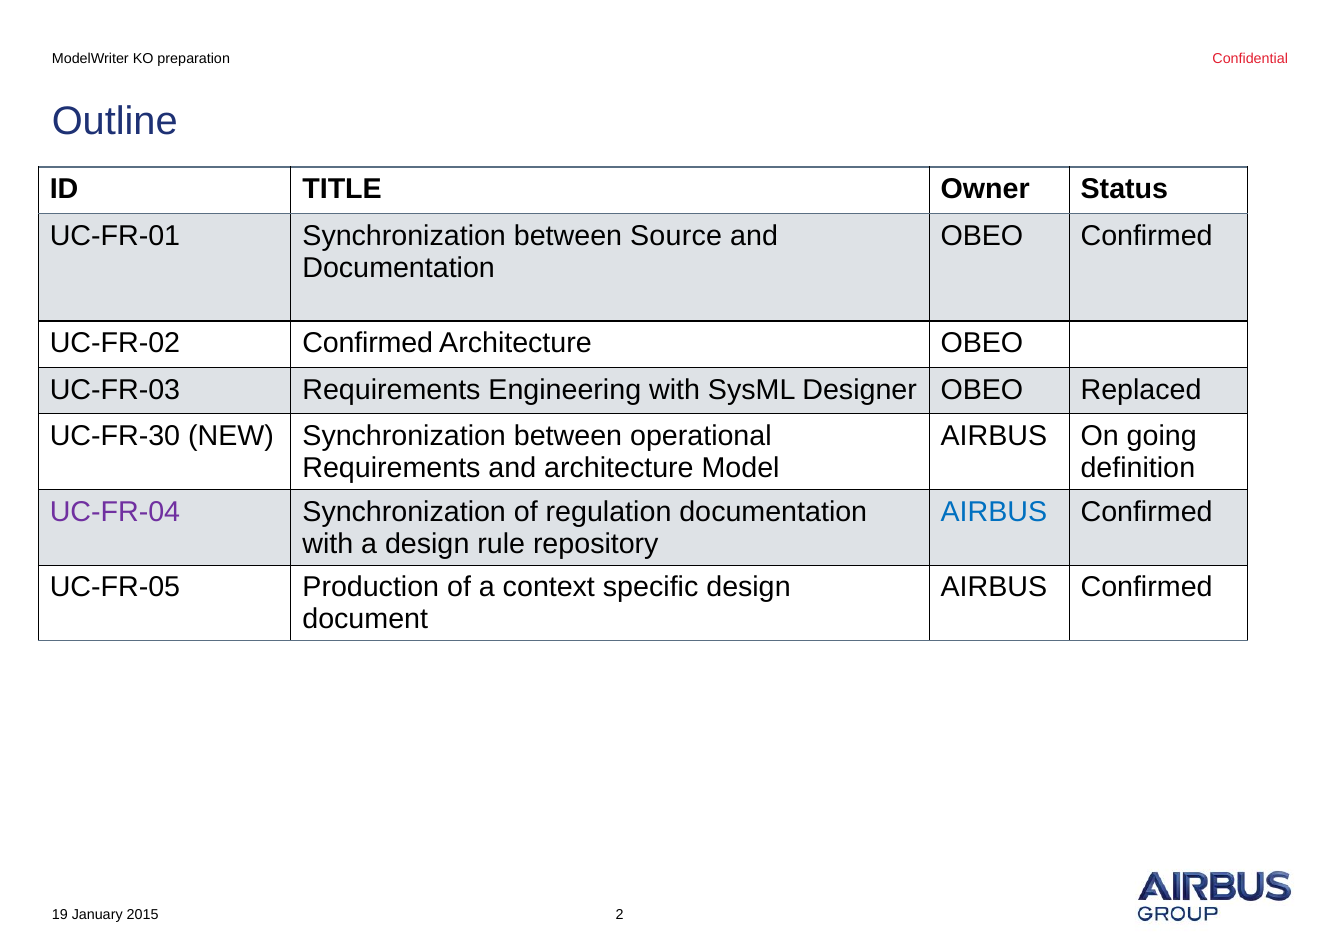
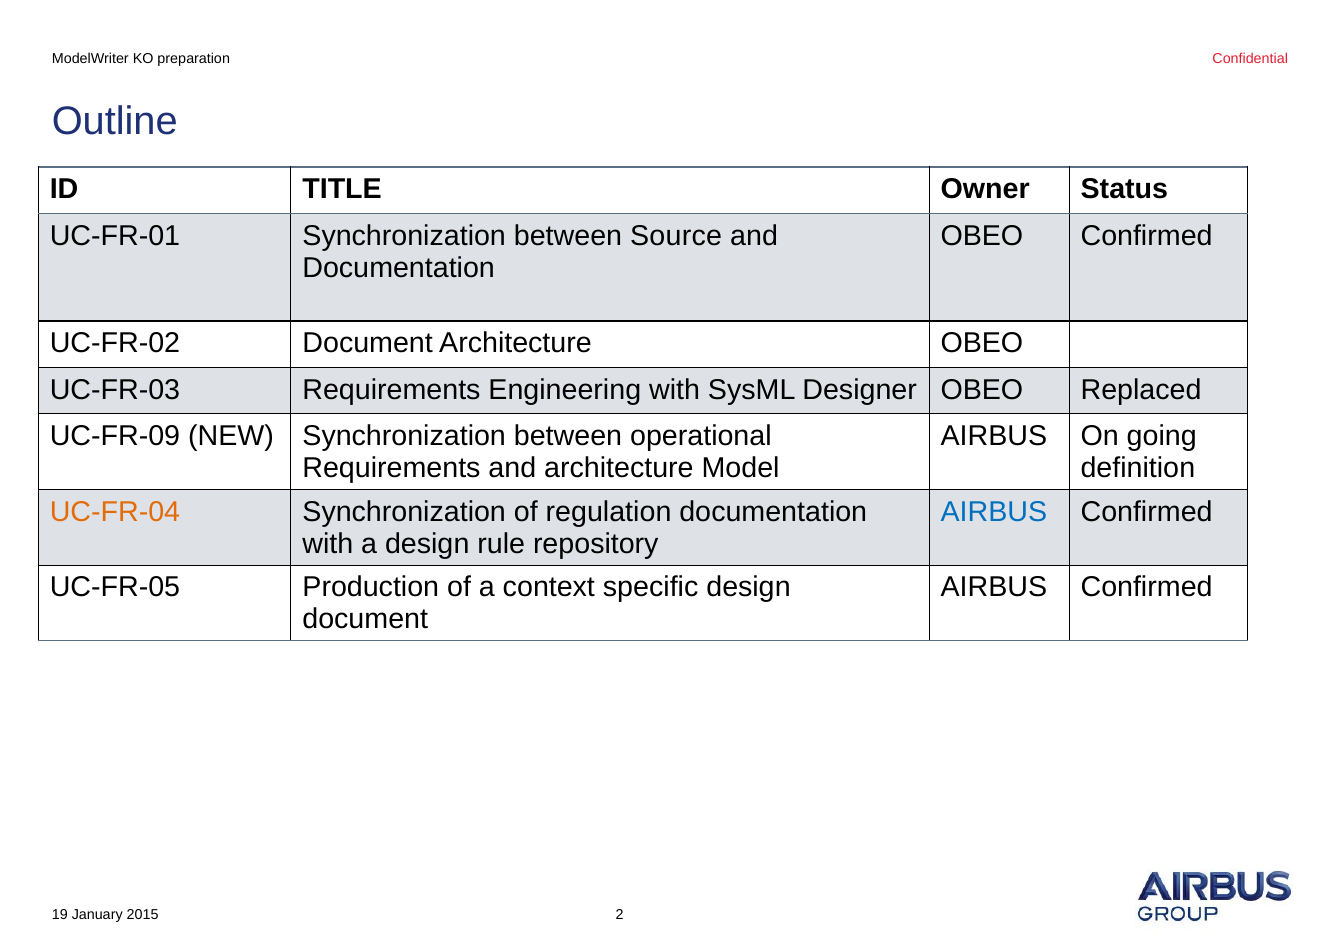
UC-FR-02 Confirmed: Confirmed -> Document (368, 343)
UC-FR-30: UC-FR-30 -> UC-FR-09 (115, 436)
UC-FR-04 colour: purple -> orange (115, 512)
